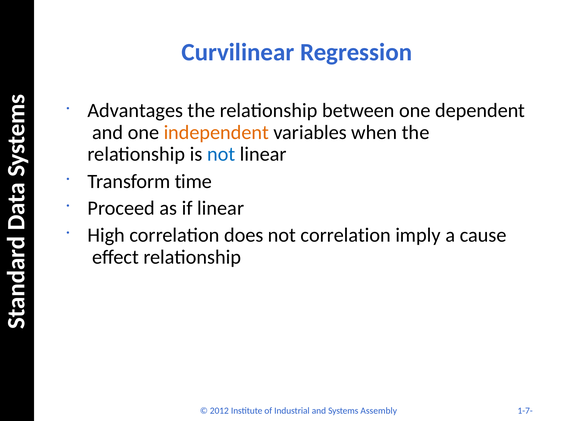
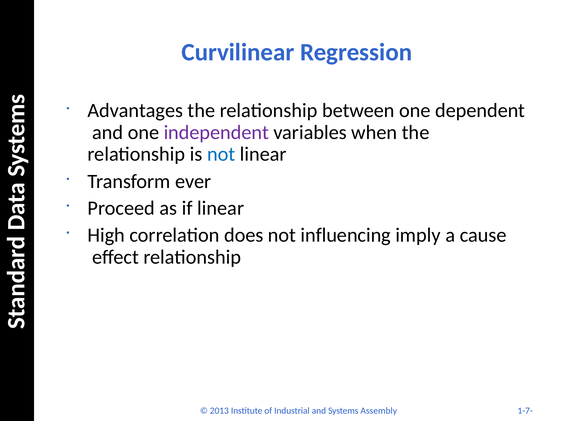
independent colour: orange -> purple (216, 133)
time: time -> ever (193, 182)
not correlation: correlation -> influencing (346, 235)
2012: 2012 -> 2013 (219, 411)
